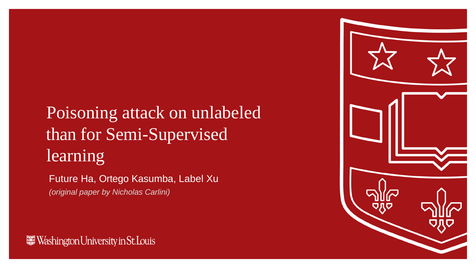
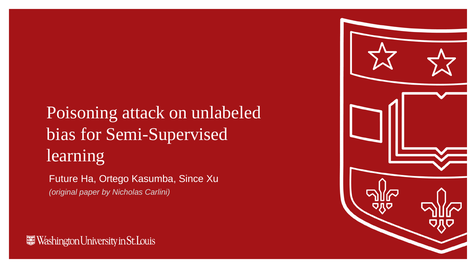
than: than -> bias (61, 134)
Label: Label -> Since (191, 179)
